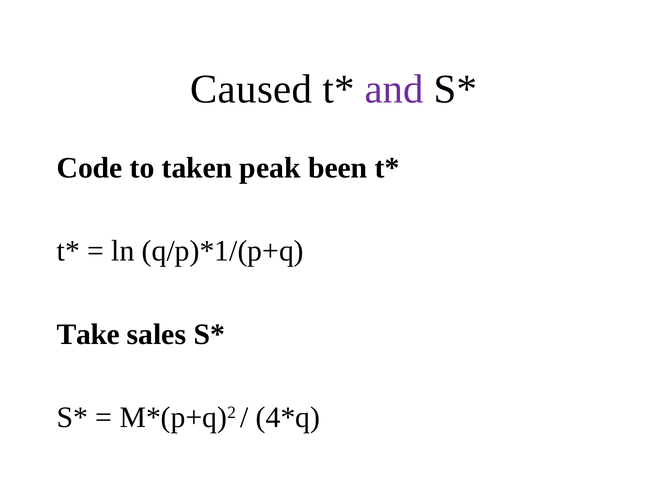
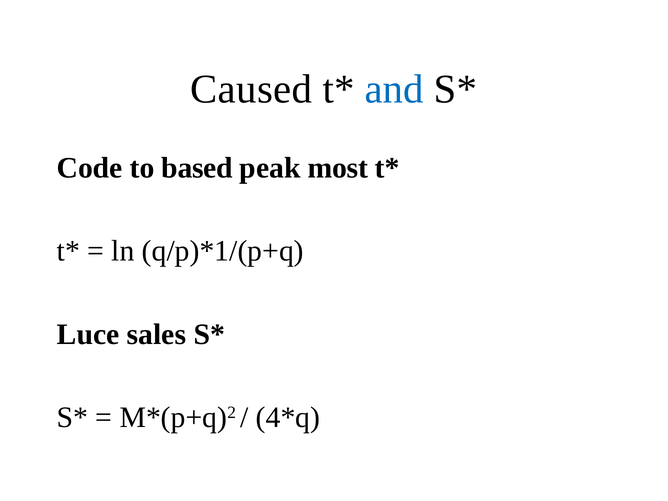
and colour: purple -> blue (394, 89)
taken: taken -> based (197, 168)
been: been -> most (338, 168)
Take: Take -> Luce (88, 334)
